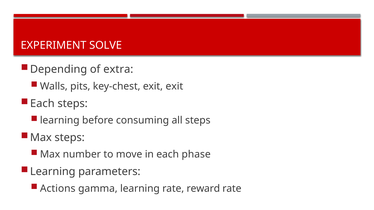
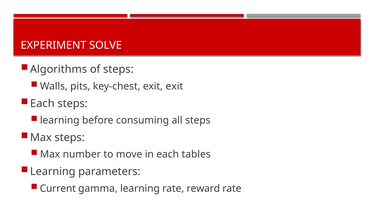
Depending: Depending -> Algorithms (59, 69)
of extra: extra -> steps (118, 69)
phase: phase -> tables (196, 155)
Actions: Actions -> Current (58, 189)
